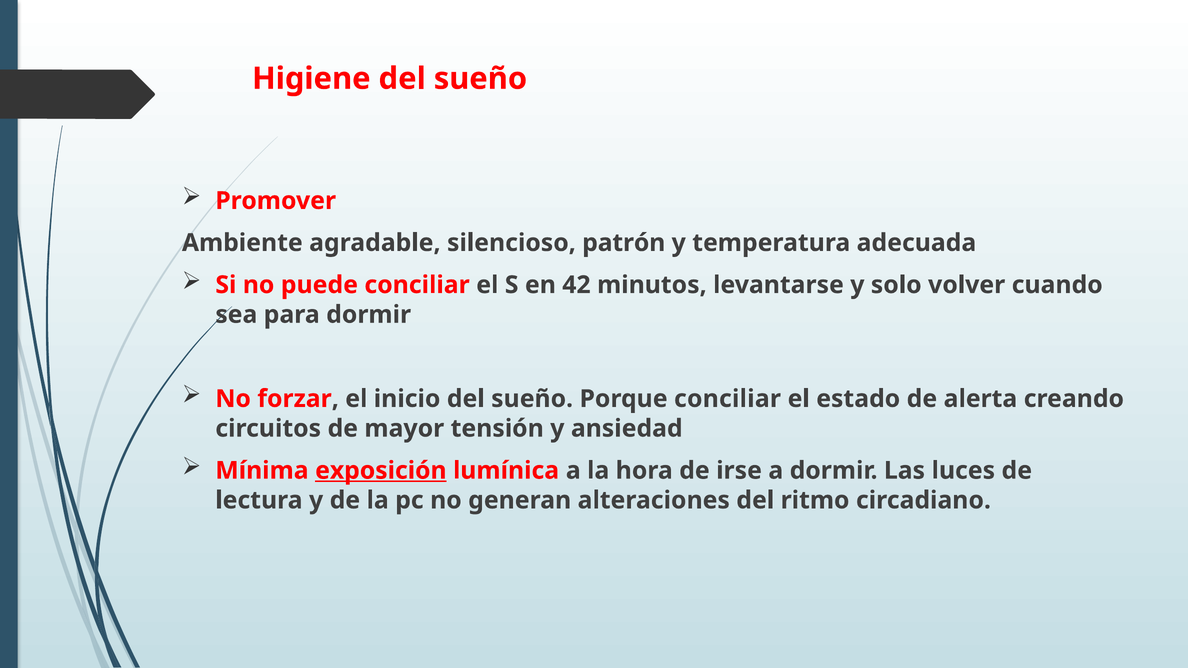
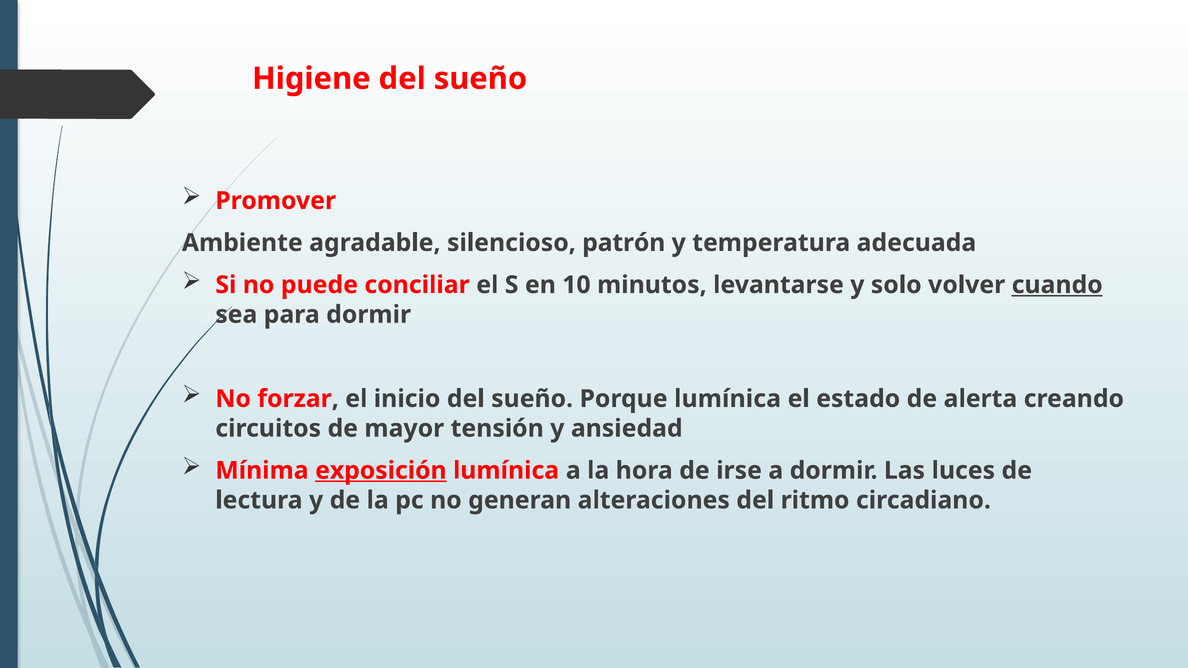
42: 42 -> 10 (576, 285)
cuando underline: none -> present (1057, 285)
Porque conciliar: conciliar -> lumínica (728, 399)
